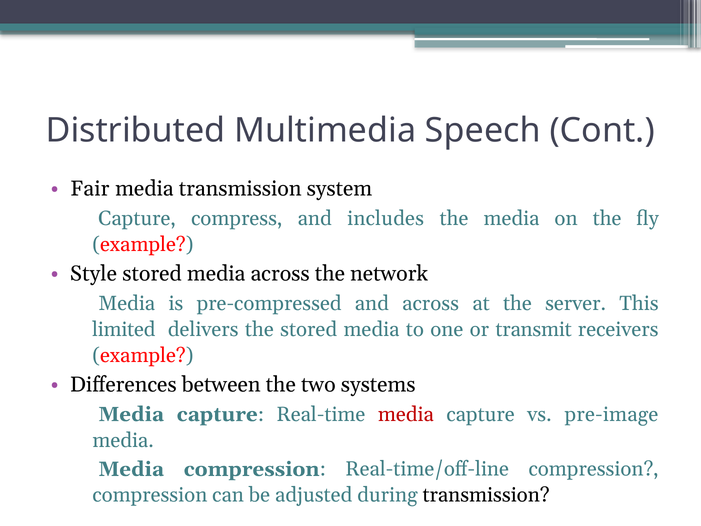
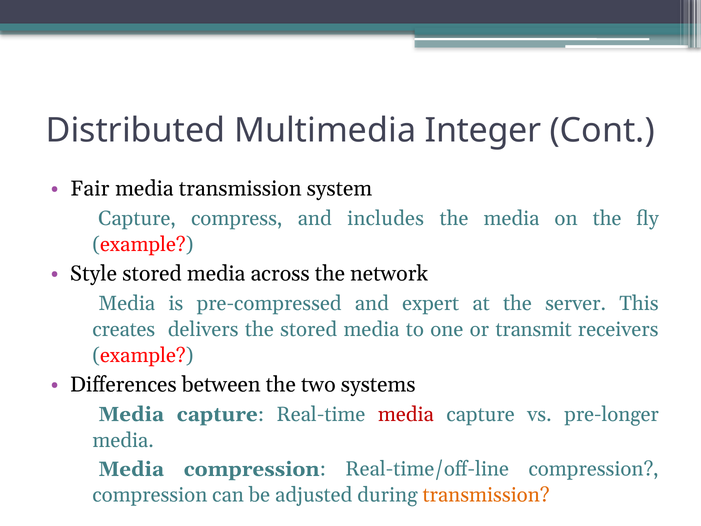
Speech: Speech -> Integer (483, 130)
and across: across -> expert (431, 303)
limited: limited -> creates (124, 329)
pre-image: pre-image -> pre-longer (612, 414)
transmission colour: black -> orange (486, 495)
